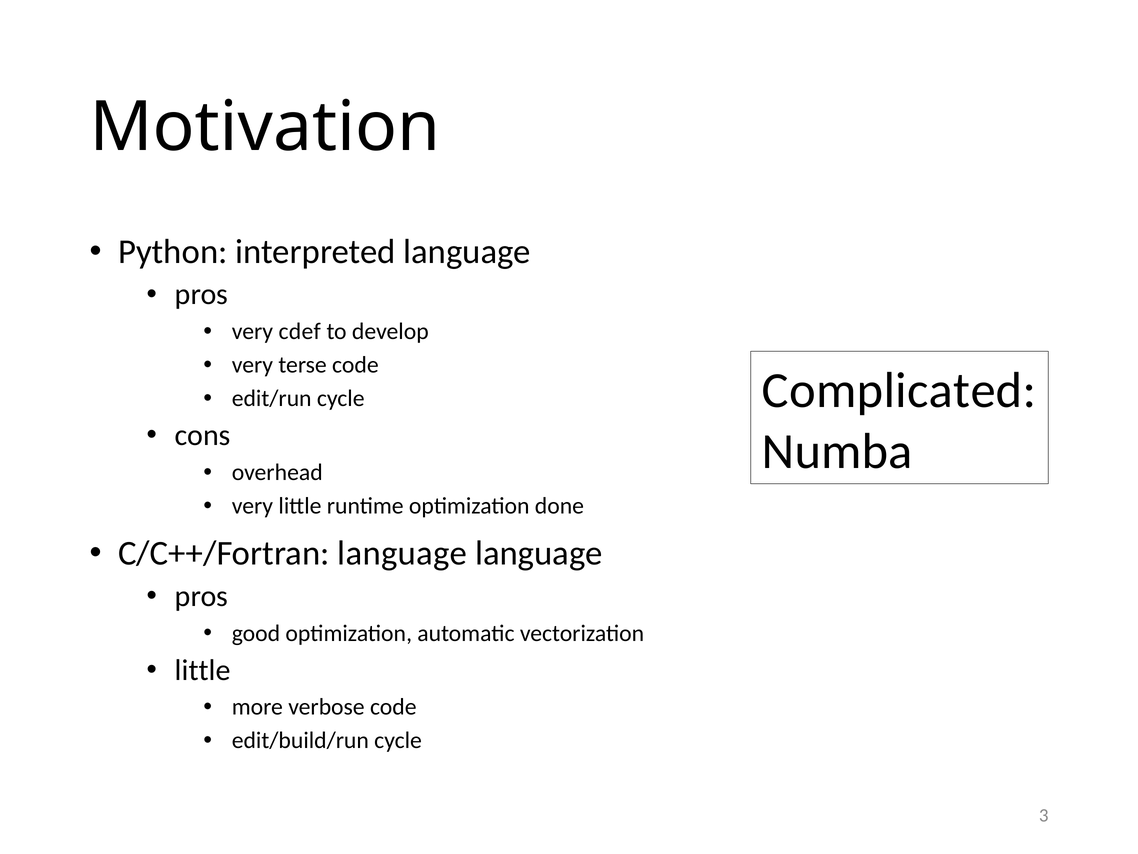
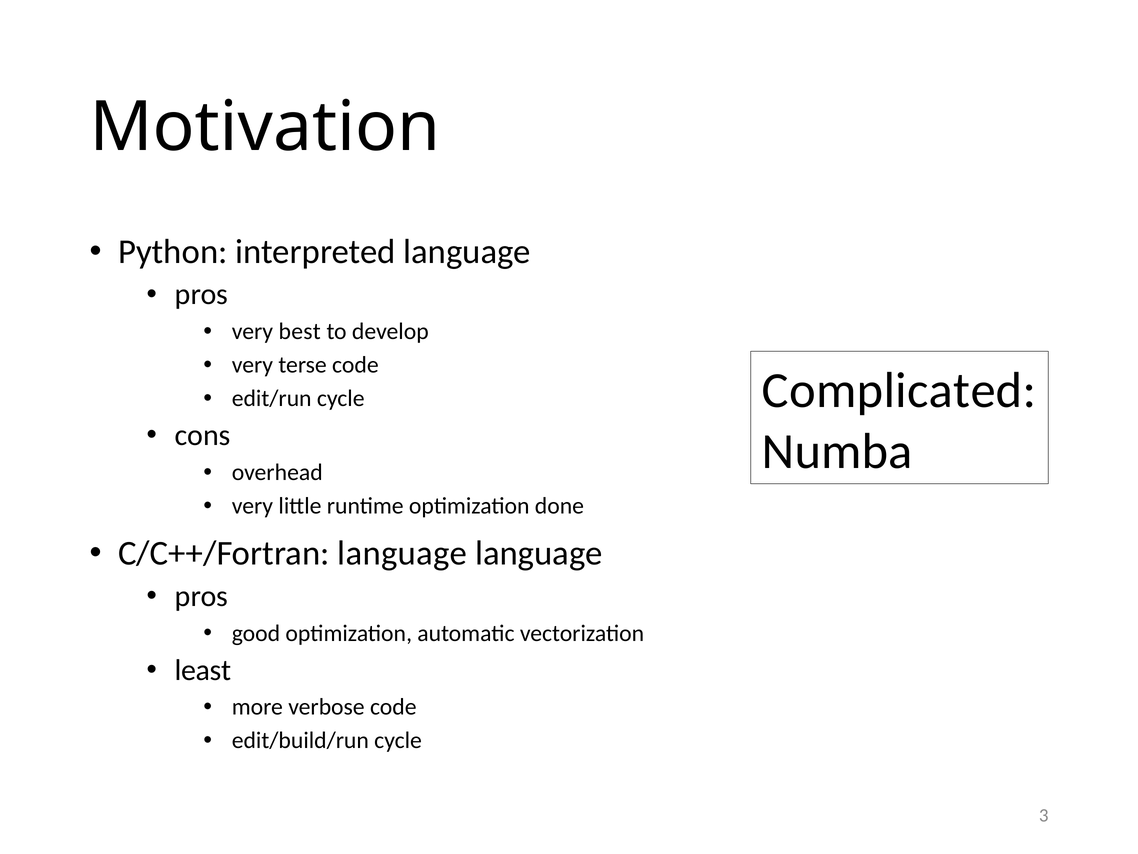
cdef: cdef -> best (300, 331)
little: little -> least (203, 670)
